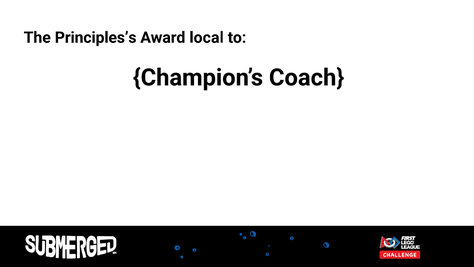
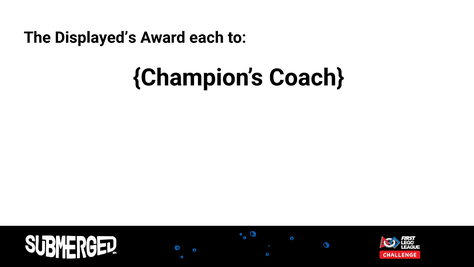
Principles’s: Principles’s -> Displayed’s (96, 38)
local: local -> each (207, 38)
